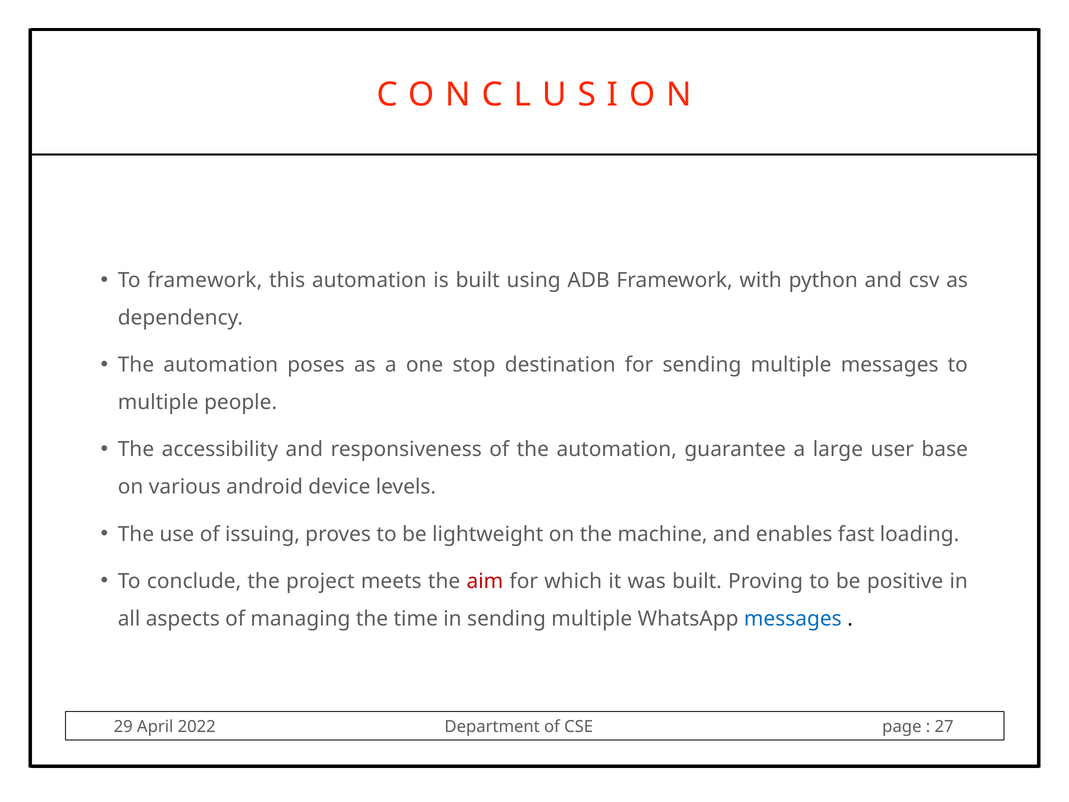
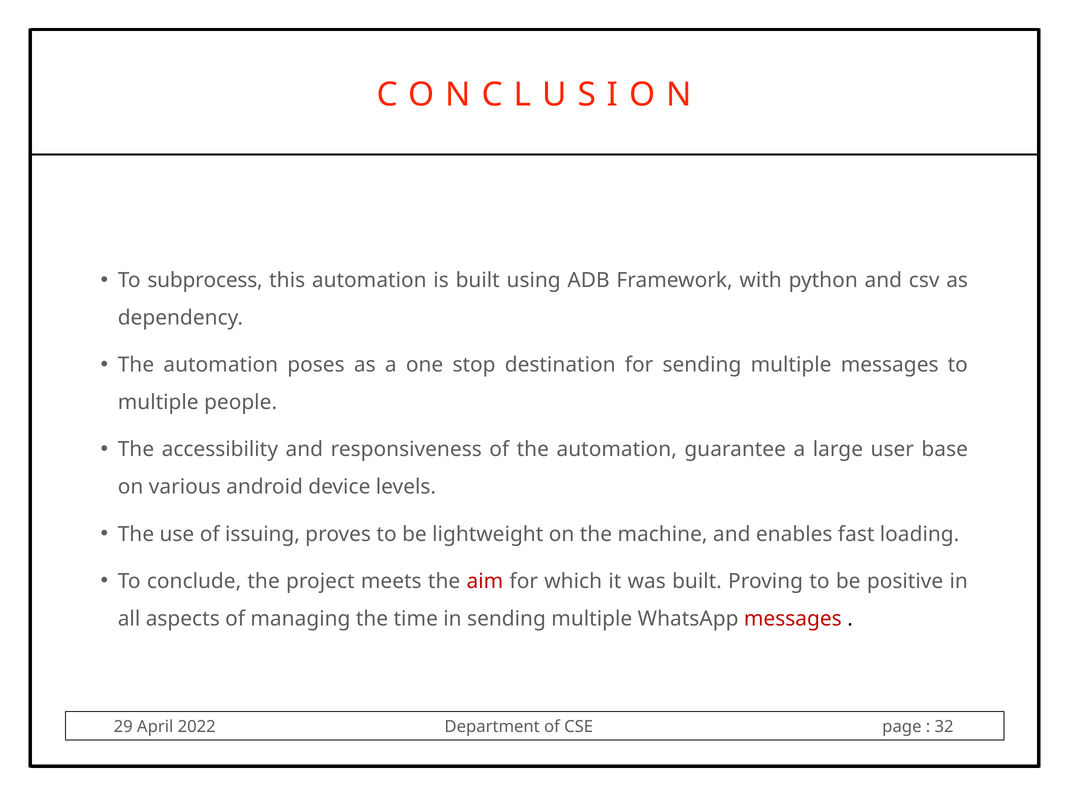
To framework: framework -> subprocess (205, 280)
messages colour: blue -> red (793, 619)
27: 27 -> 32 (944, 727)
